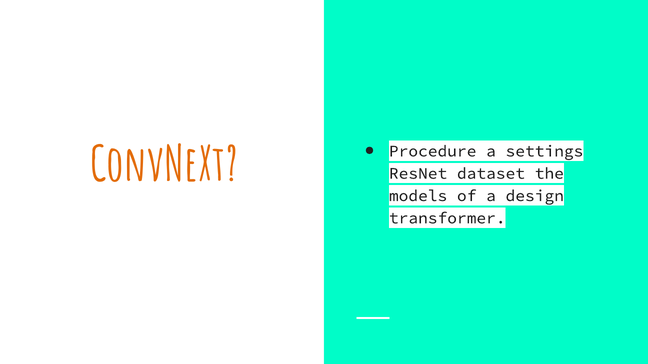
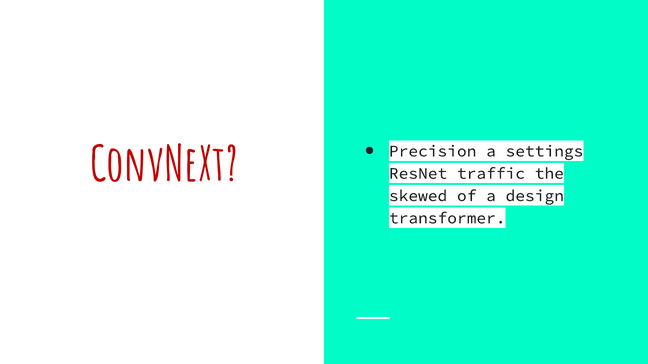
ConvNeXt colour: orange -> red (164, 166)
Procedure: Procedure -> Precision (433, 151)
dataset: dataset -> traffic (491, 174)
models: models -> skewed (418, 196)
